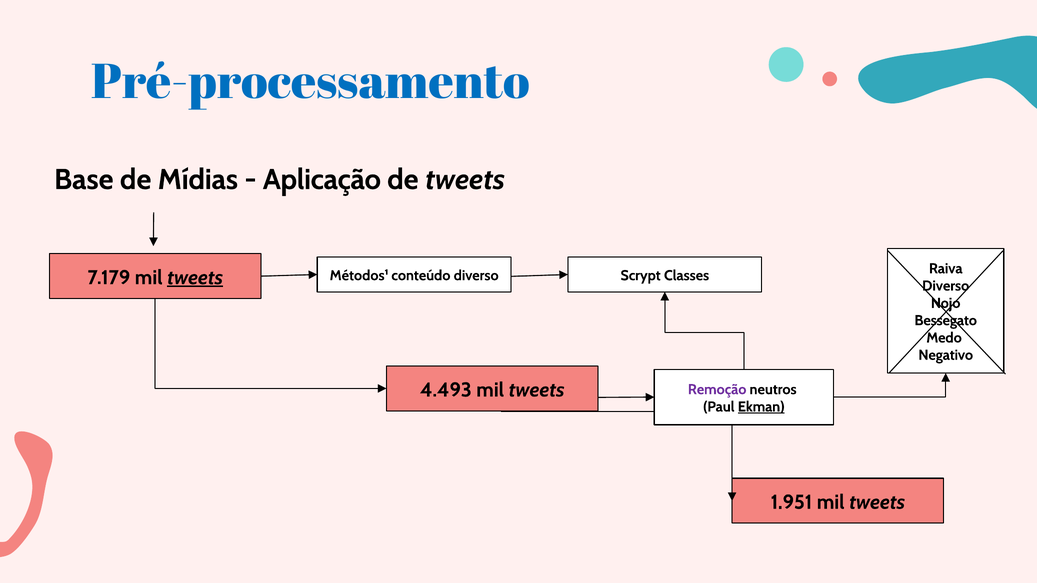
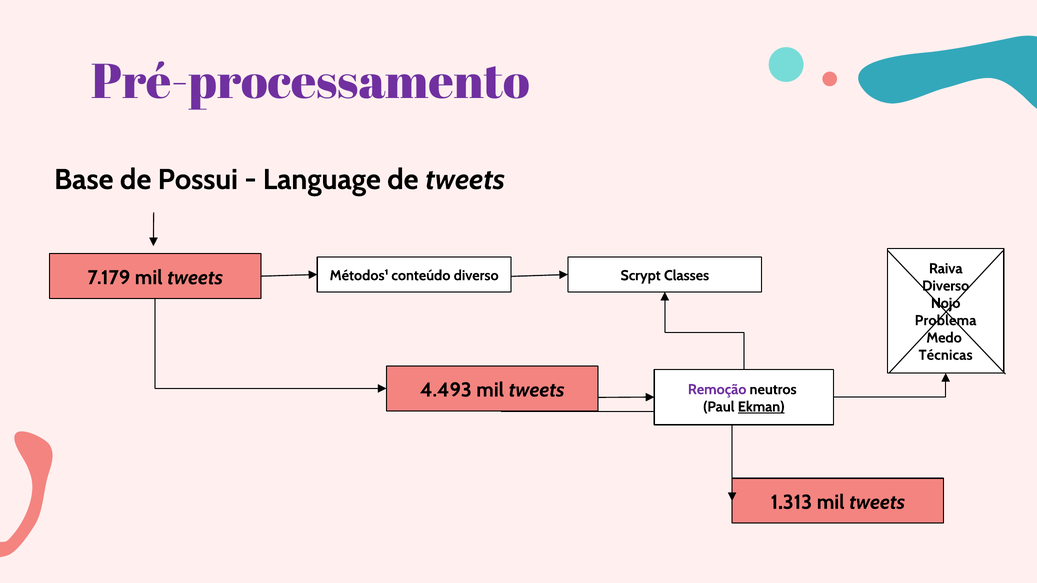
Pré-processamento colour: blue -> purple (310, 82)
Mídias: Mídias -> Possui (198, 180)
Aplicação: Aplicação -> Language (322, 180)
tweets underline: present -> none (195, 278)
Bessegato: Bessegato -> Problema (946, 321)
Negativo: Negativo -> Técnicas (946, 355)
1.951: 1.951 -> 1.313 (791, 502)
